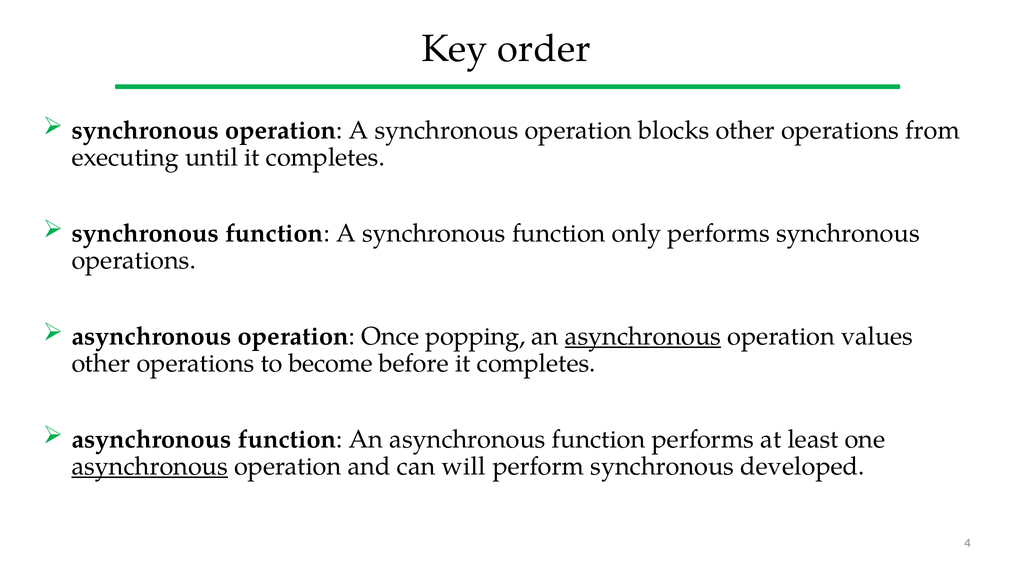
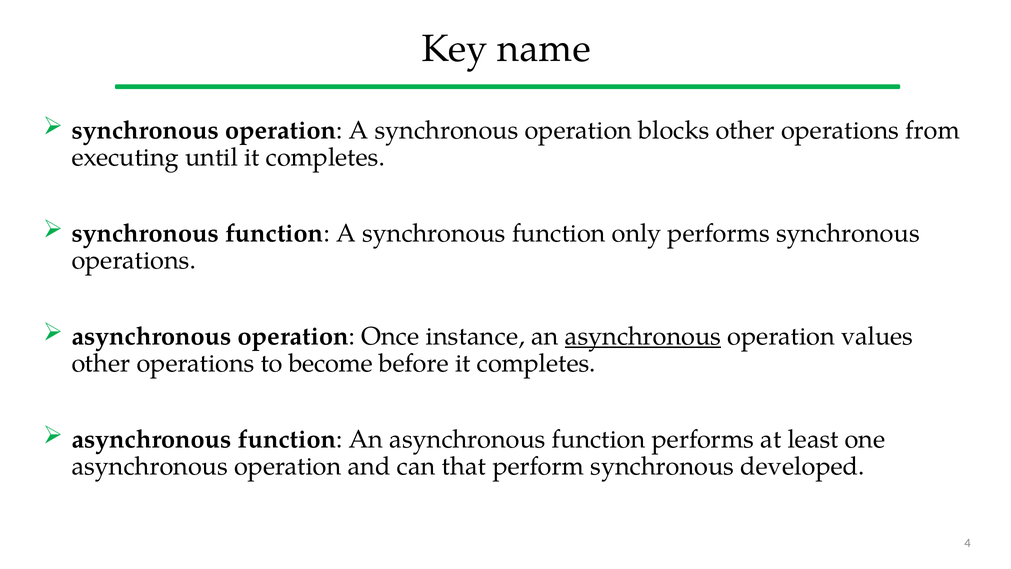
order: order -> name (544, 49)
popping: popping -> instance (475, 336)
asynchronous underline: present -> none (150, 466)
will: will -> that (464, 466)
